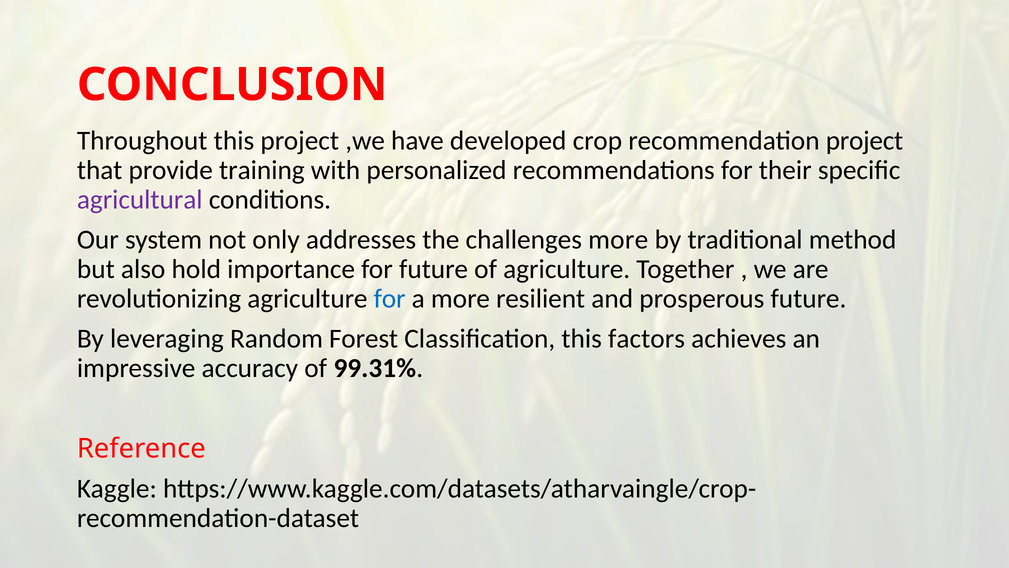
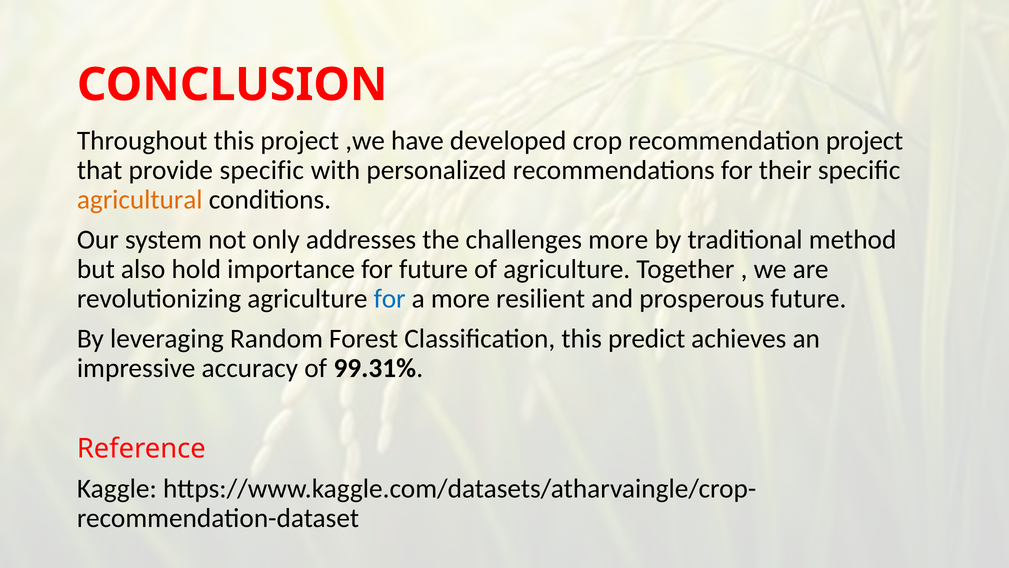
provide training: training -> specific (262, 170)
agricultural colour: purple -> orange (140, 200)
factors: factors -> predict (647, 339)
